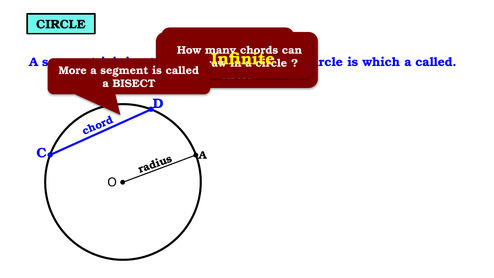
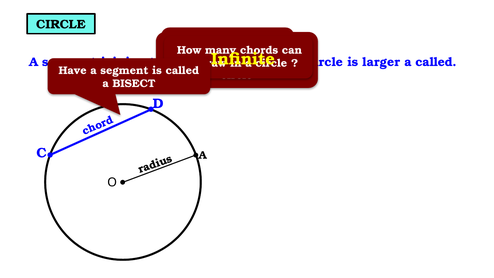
which: which -> larger (381, 62)
More: More -> Have (73, 70)
